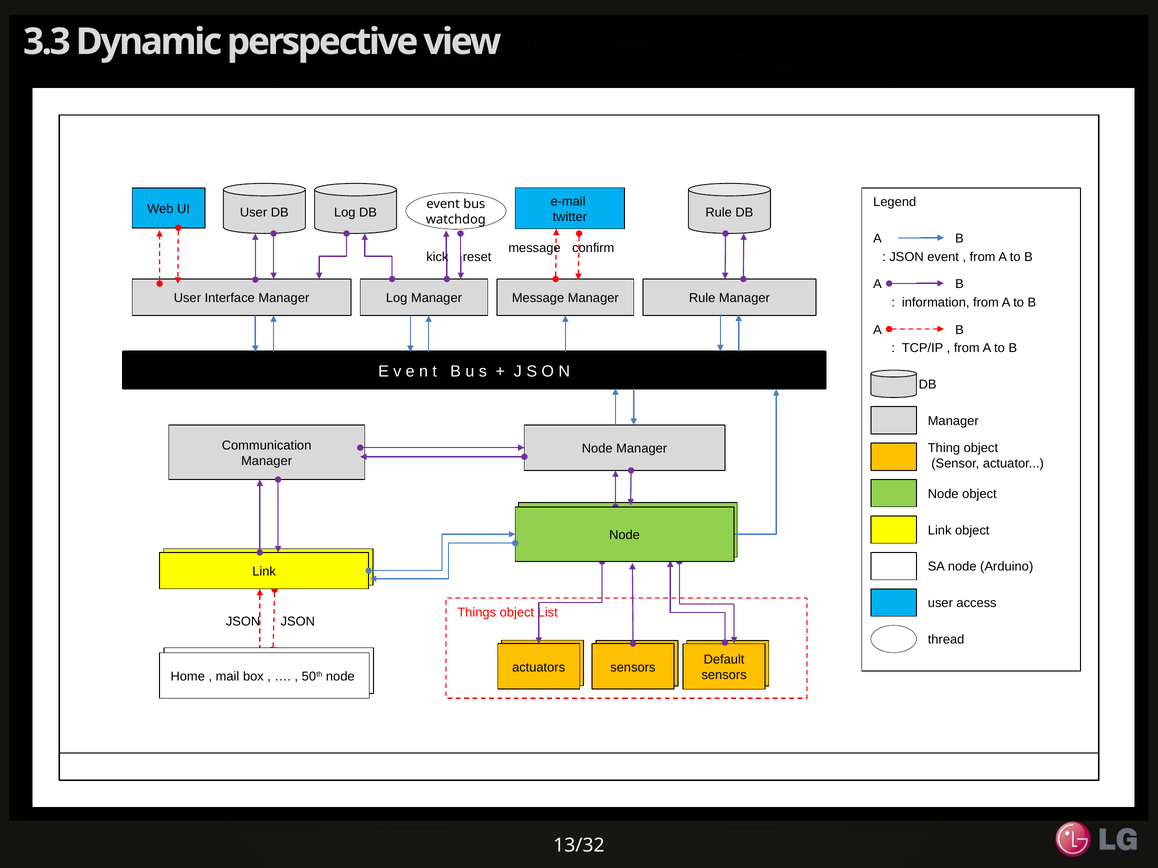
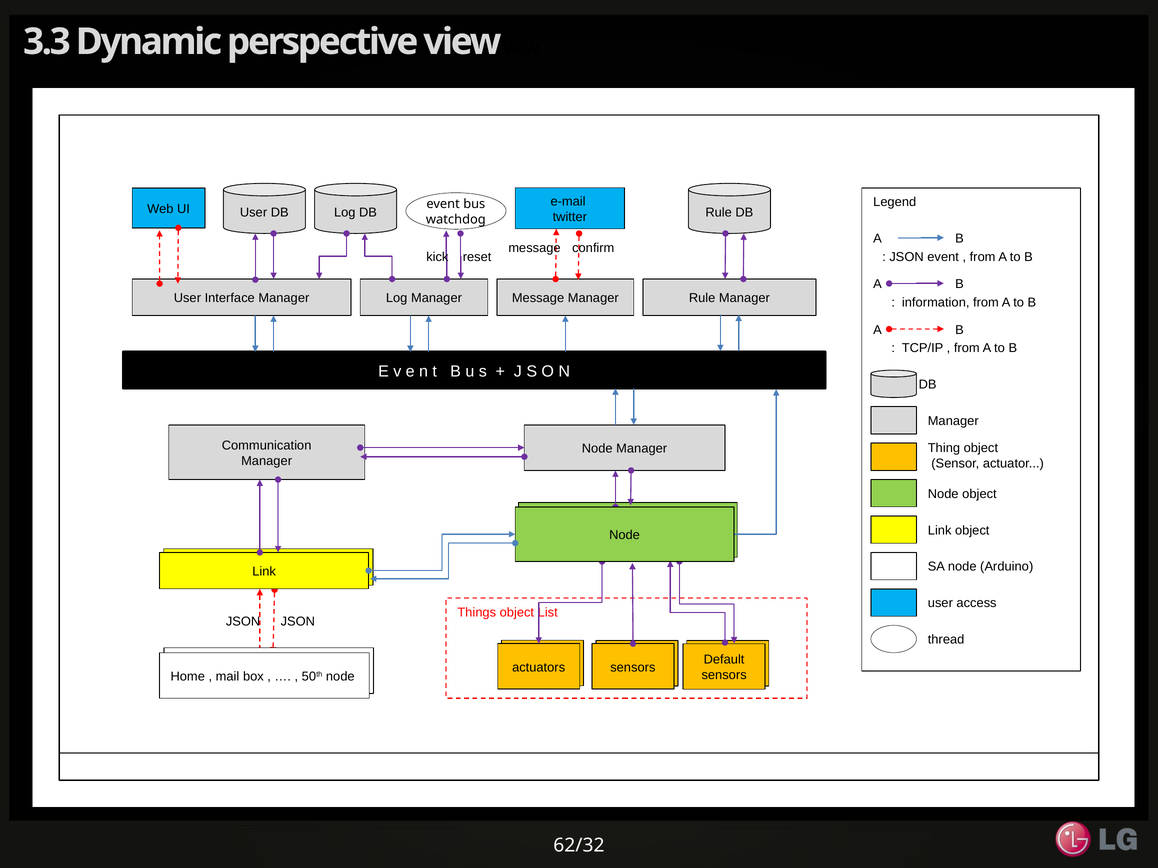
13/32: 13/32 -> 62/32 (579, 846)
